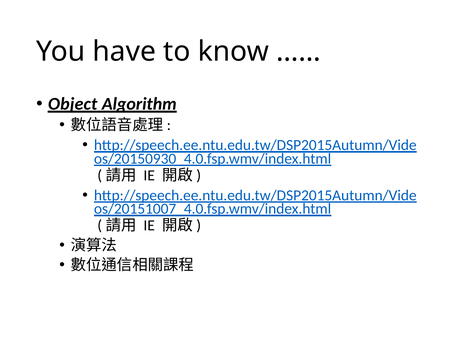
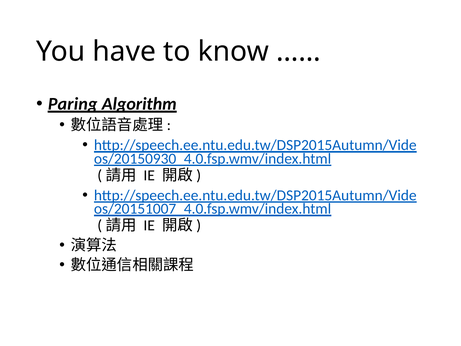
Object: Object -> Paring (73, 104)
